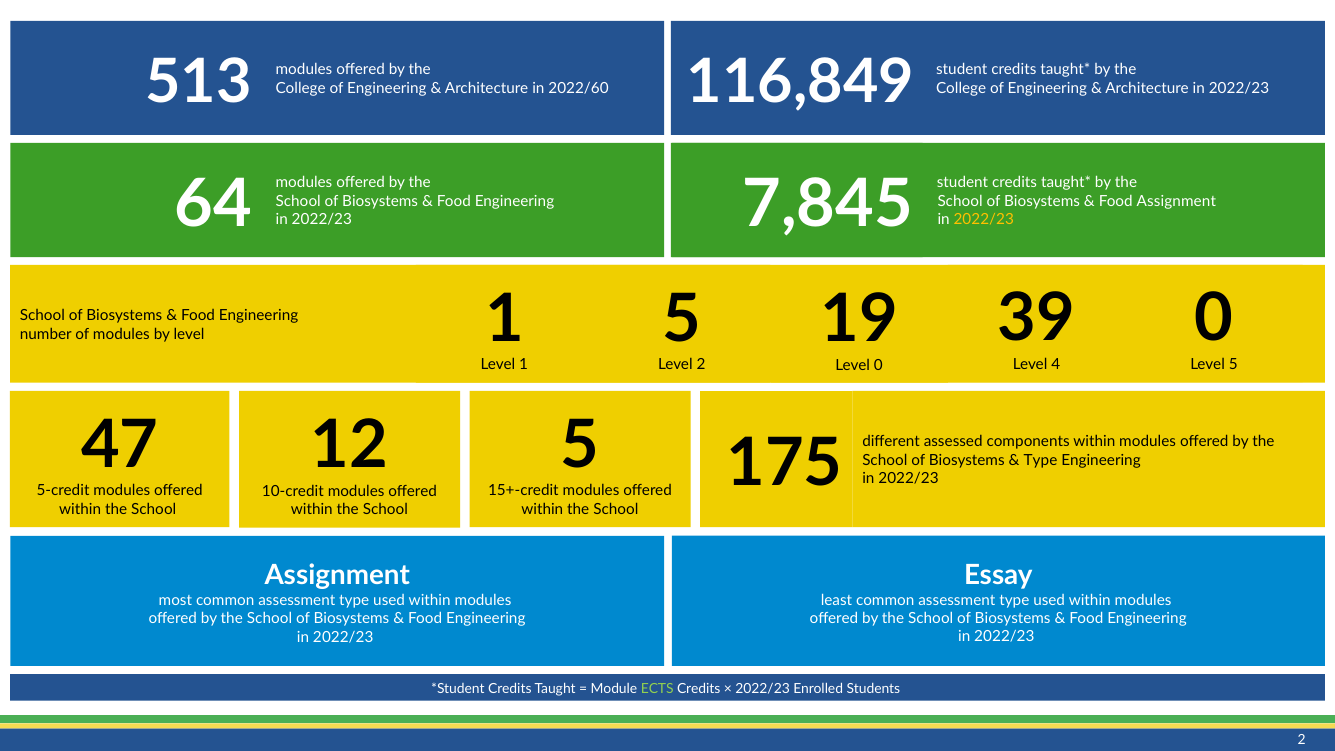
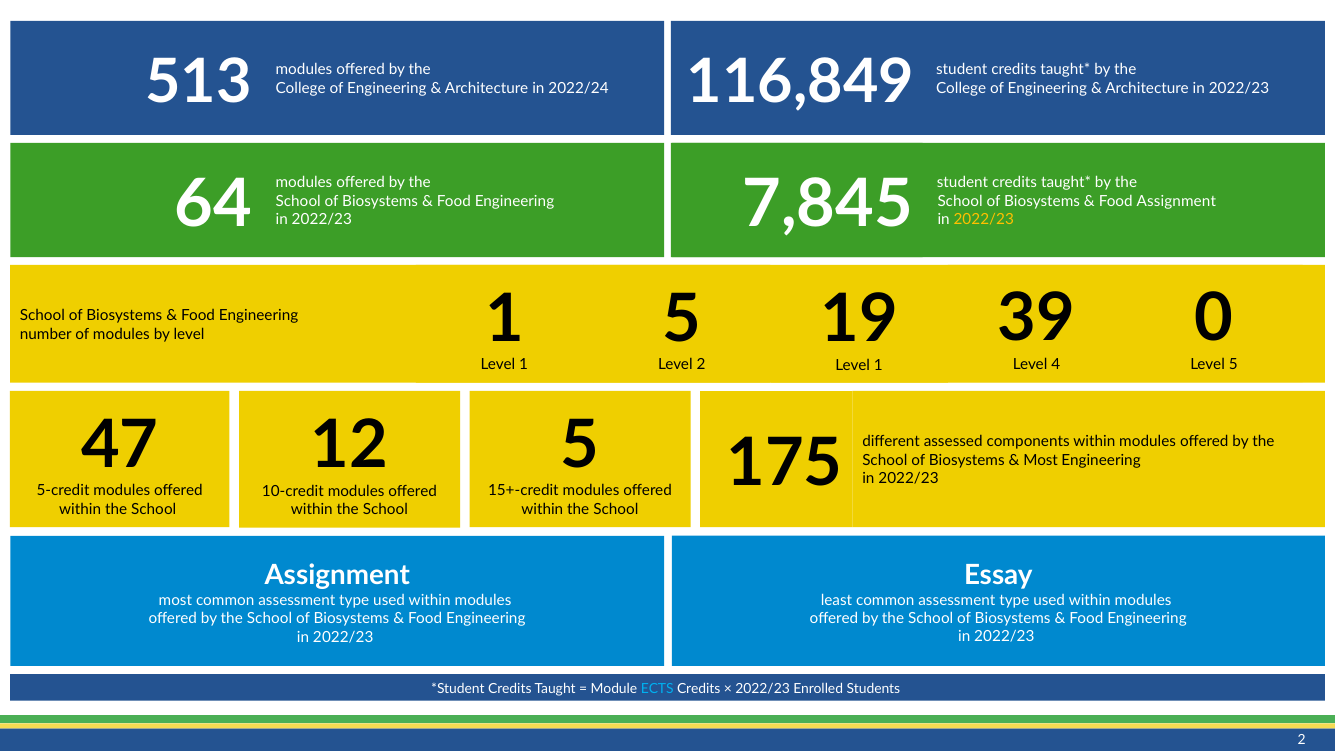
2022/60: 2022/60 -> 2022/24 (579, 88)
0: 0 -> 1 (878, 365)
Type: Type -> Most (1041, 460)
ECTS colour: light green -> light blue (657, 688)
